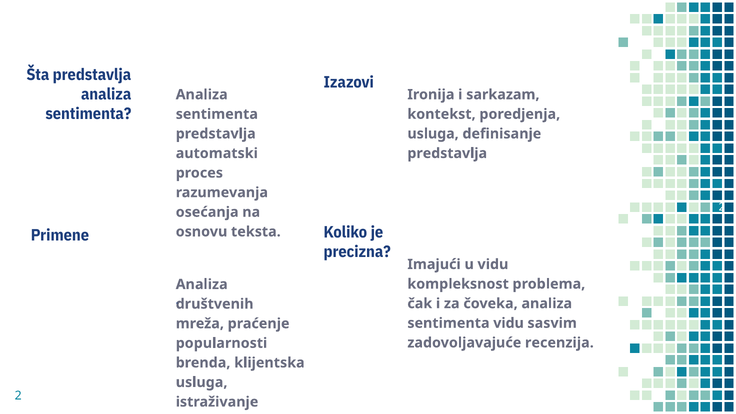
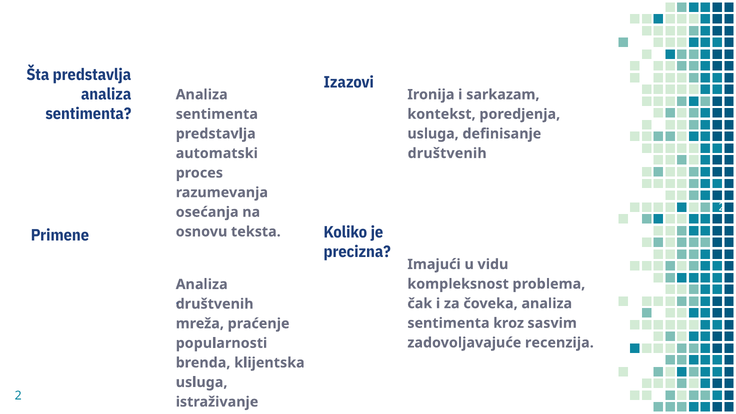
predstavlja: predstavlja -> društvenih (447, 153)
sentimenta vidu: vidu -> kroz (509, 323)
